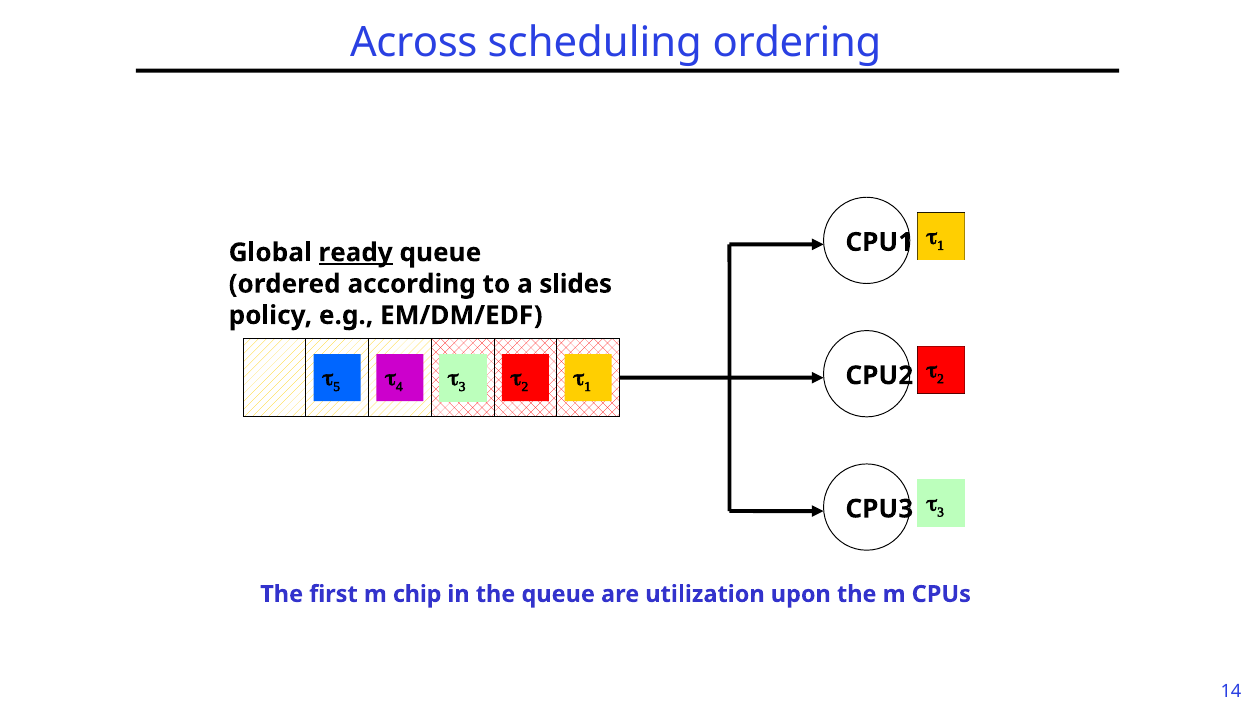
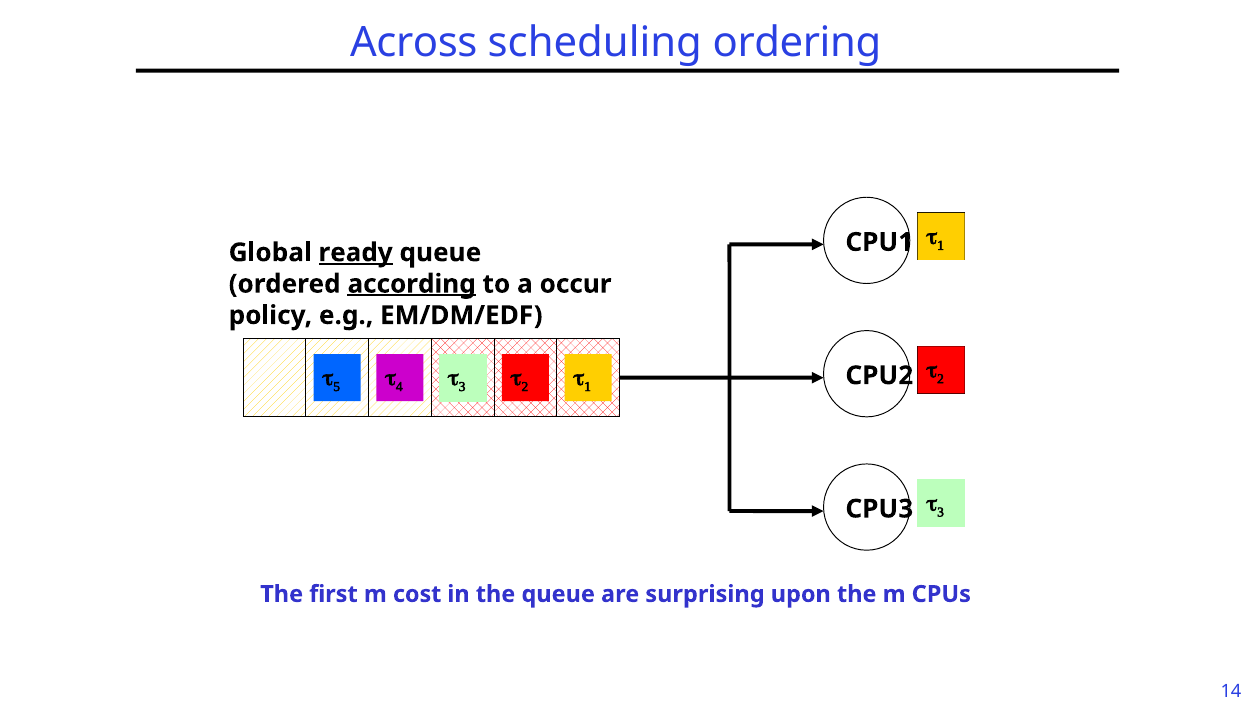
according underline: none -> present (412, 284)
slides: slides -> occur (576, 284)
chip: chip -> cost (417, 594)
utilization: utilization -> surprising (705, 594)
